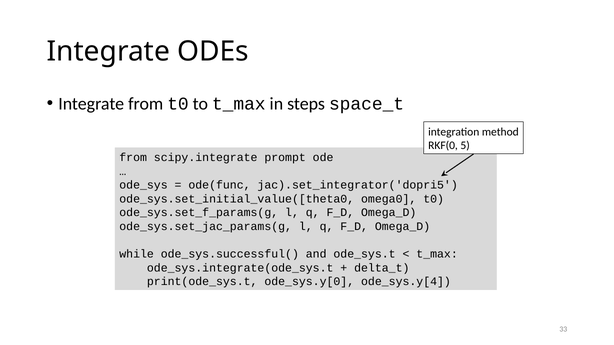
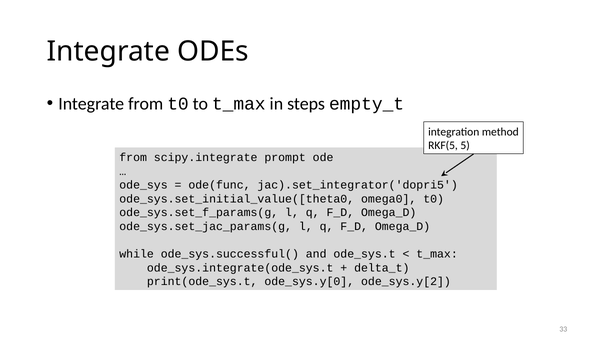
space_t: space_t -> empty_t (367, 104)
RKF(0: RKF(0 -> RKF(5 (443, 146)
ode_sys.y[4: ode_sys.y[4 -> ode_sys.y[2 (406, 282)
